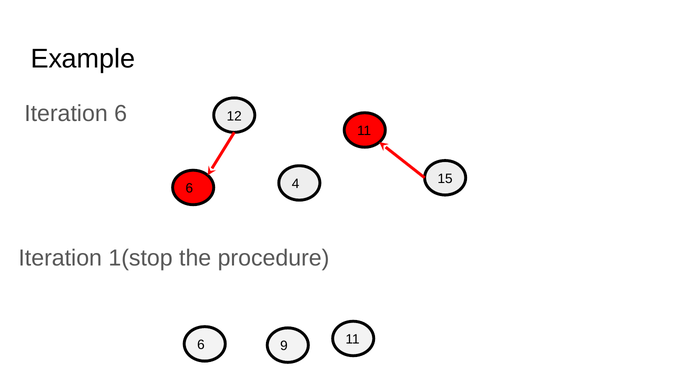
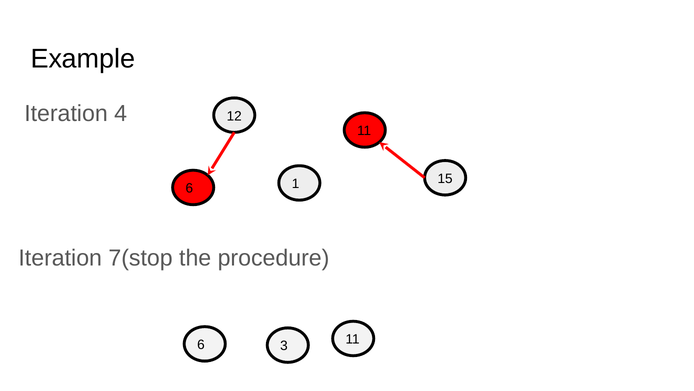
Iteration 6: 6 -> 4 (121, 113)
4: 4 -> 1 (296, 184)
1(stop: 1(stop -> 7(stop (141, 258)
9: 9 -> 3 (284, 345)
